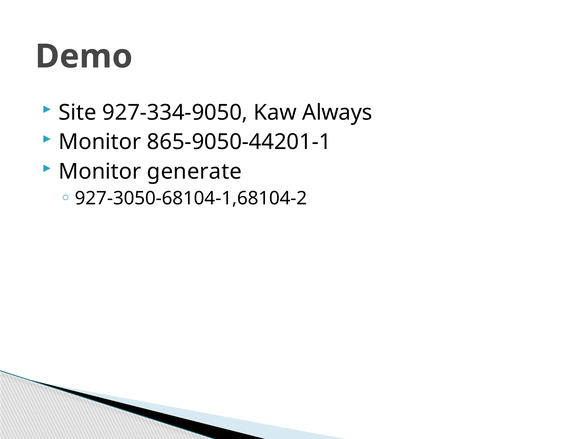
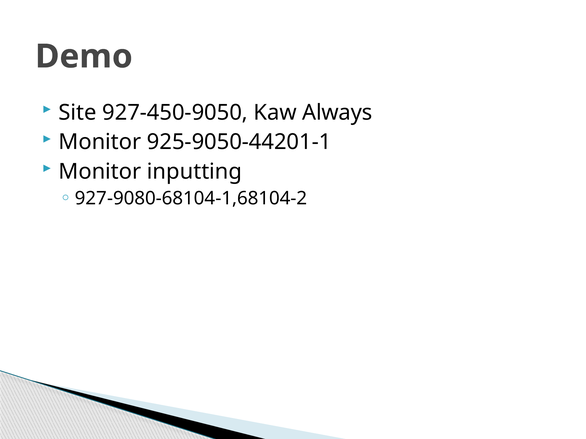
927-334-9050: 927-334-9050 -> 927-450-9050 (175, 113)
865-9050-44201-1: 865-9050-44201-1 -> 925-9050-44201-1 (239, 142)
generate: generate -> inputting (195, 172)
927-3050-68104-1,68104-2: 927-3050-68104-1,68104-2 -> 927-9080-68104-1,68104-2 (191, 199)
